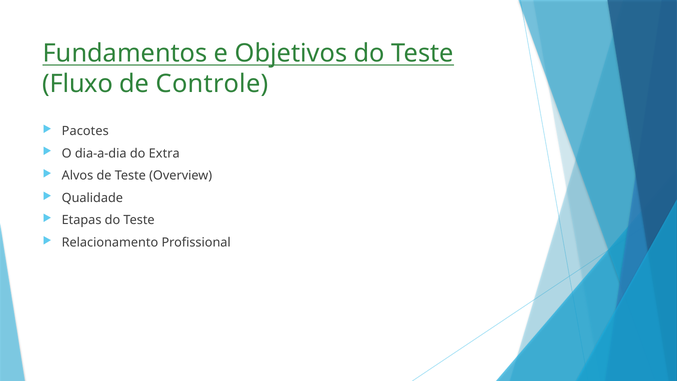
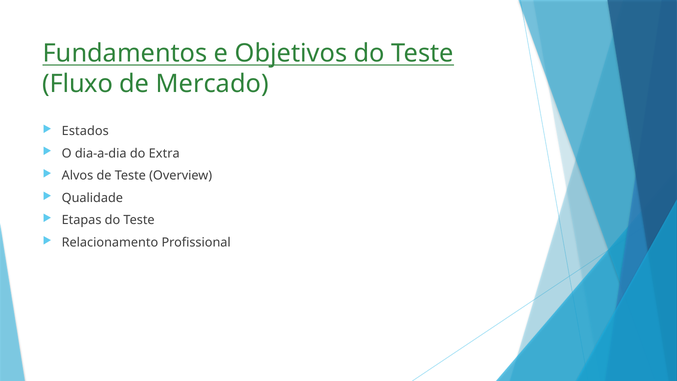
Controle: Controle -> Mercado (212, 84)
Pacotes: Pacotes -> Estados (85, 131)
